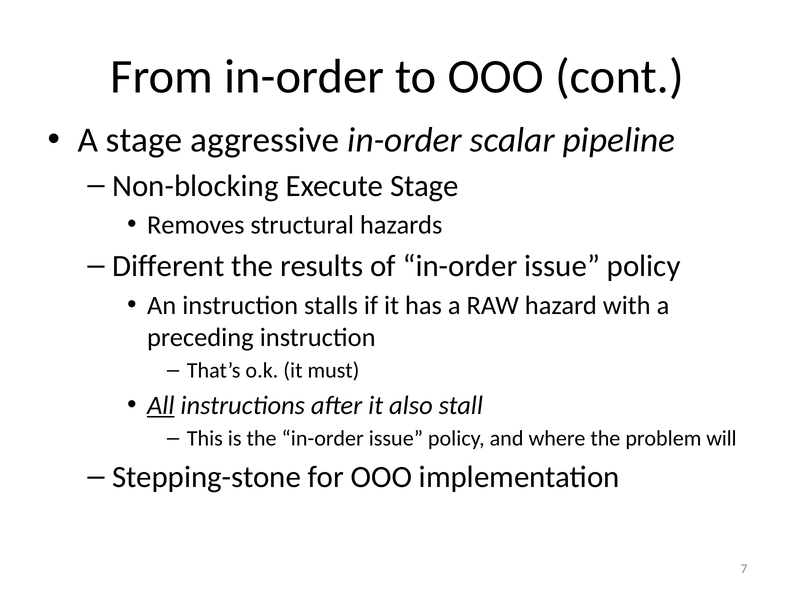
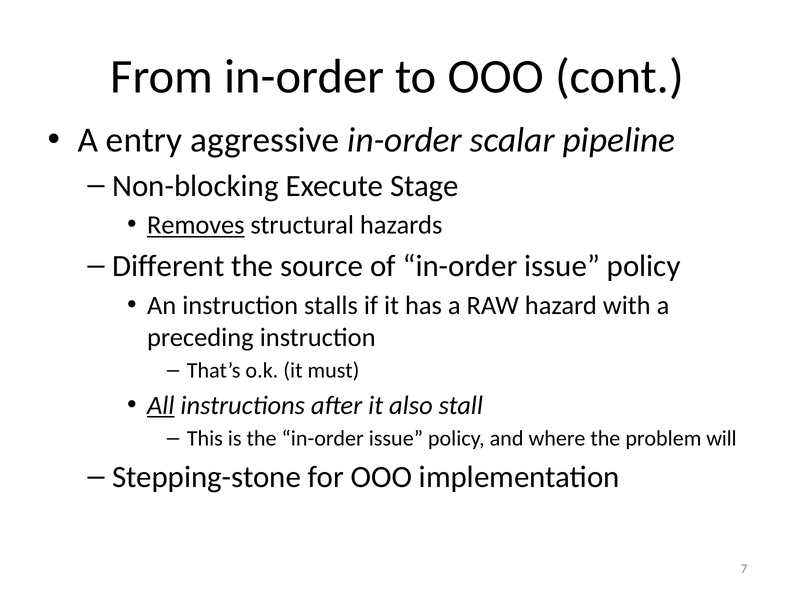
A stage: stage -> entry (144, 140)
Removes underline: none -> present (196, 225)
results: results -> source (322, 266)
